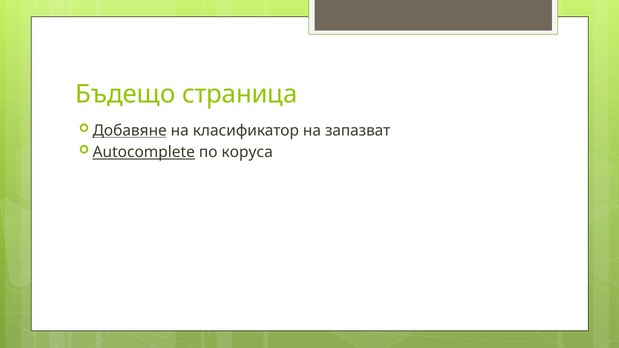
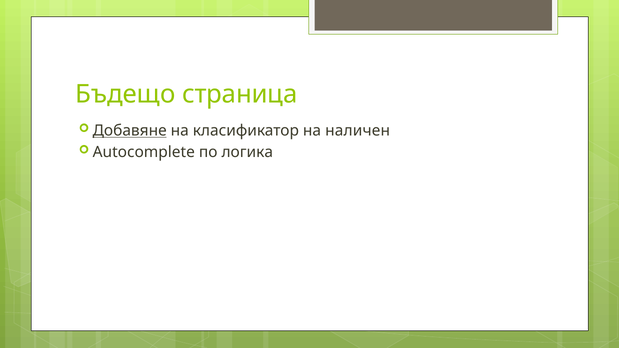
запазват: запазват -> наличен (358, 131)
Autocomplete underline: present -> none (144, 152)
коруса: коруса -> логика (247, 152)
